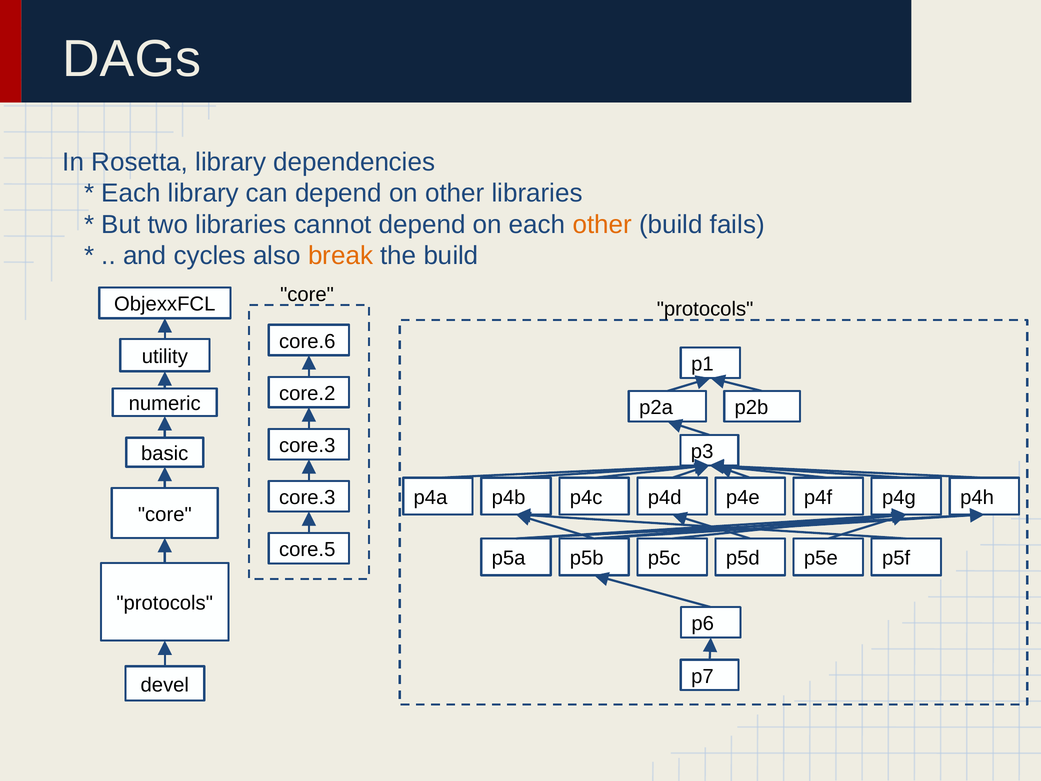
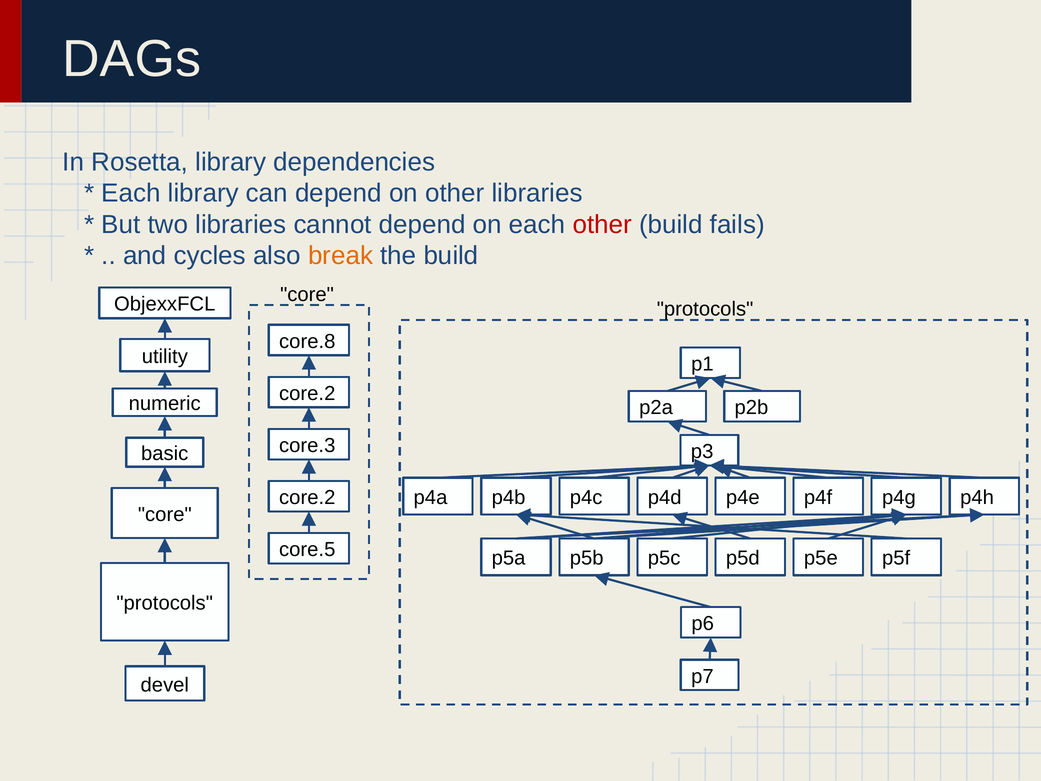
other colour: orange -> red (602, 224)
core.6: core.6 -> core.8 (307, 341)
core.3: core.3 -> core.2 (307, 498)
